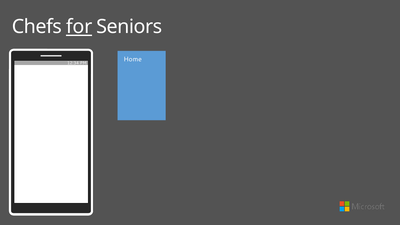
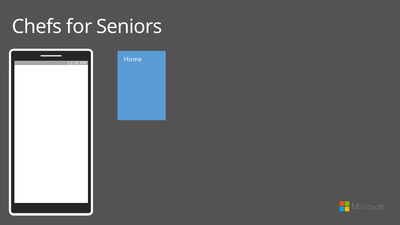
for underline: present -> none (79, 27)
